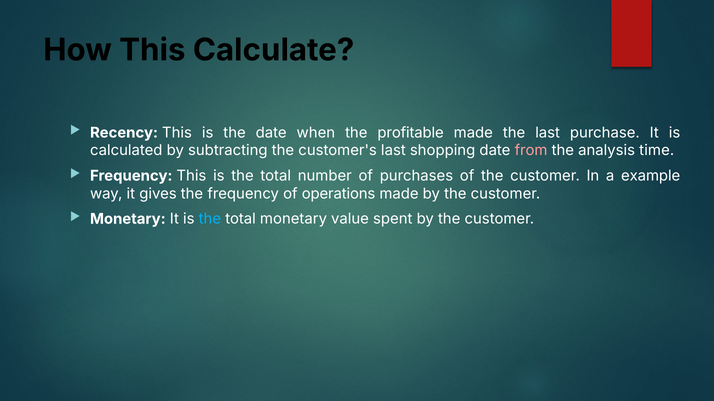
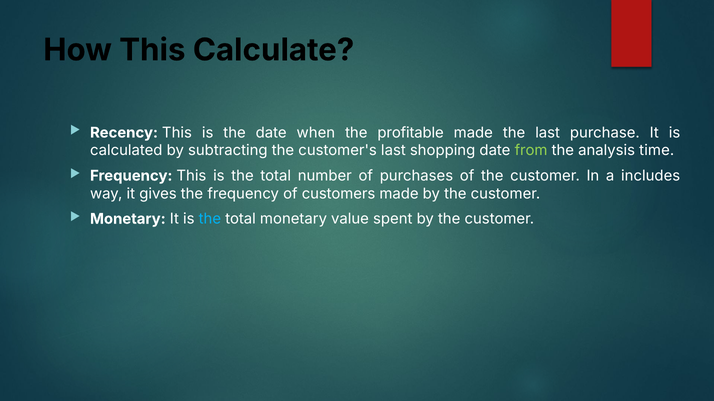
from colour: pink -> light green (531, 151)
example: example -> includes (651, 176)
operations: operations -> customers (339, 194)
